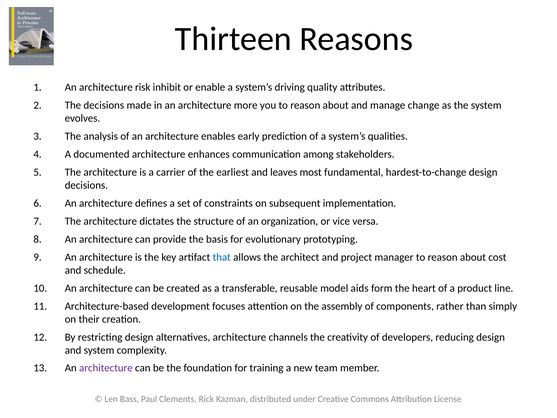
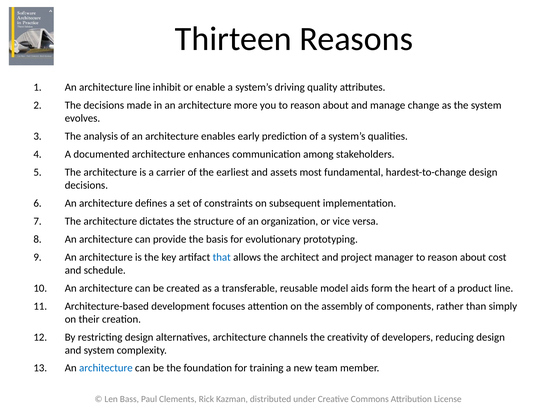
architecture risk: risk -> line (143, 87)
leaves: leaves -> assets (284, 172)
architecture colour: purple -> blue (106, 368)
